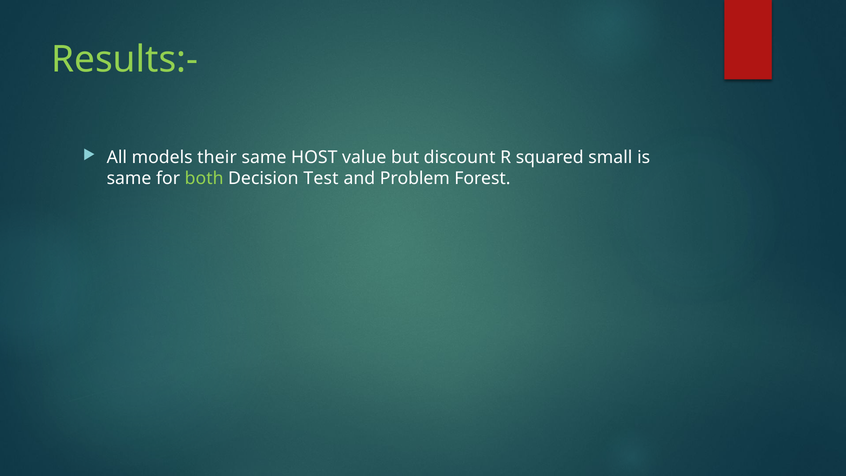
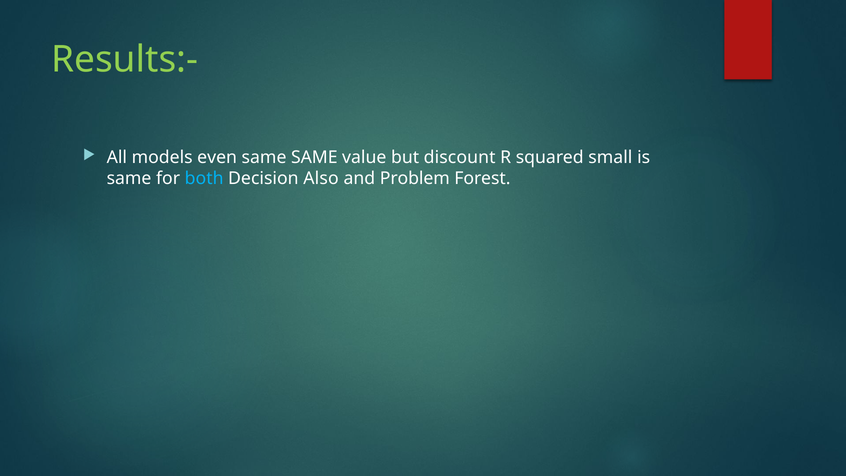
their: their -> even (217, 157)
same HOST: HOST -> SAME (314, 157)
both colour: light green -> light blue (204, 179)
Test: Test -> Also (321, 179)
